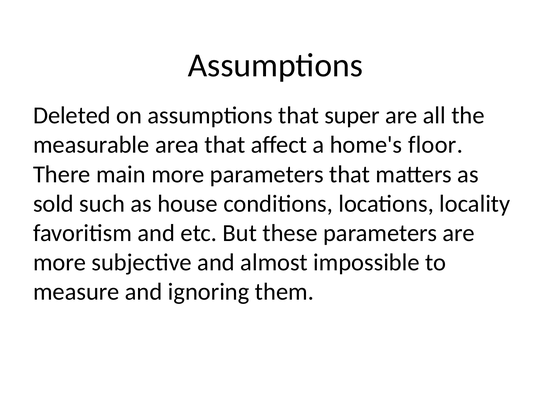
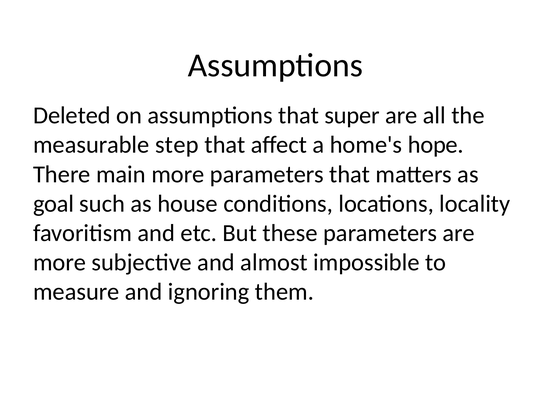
area: area -> step (177, 145)
floor: floor -> hope (436, 145)
sold: sold -> goal (54, 204)
